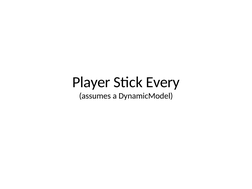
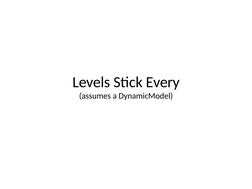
Player: Player -> Levels (91, 82)
